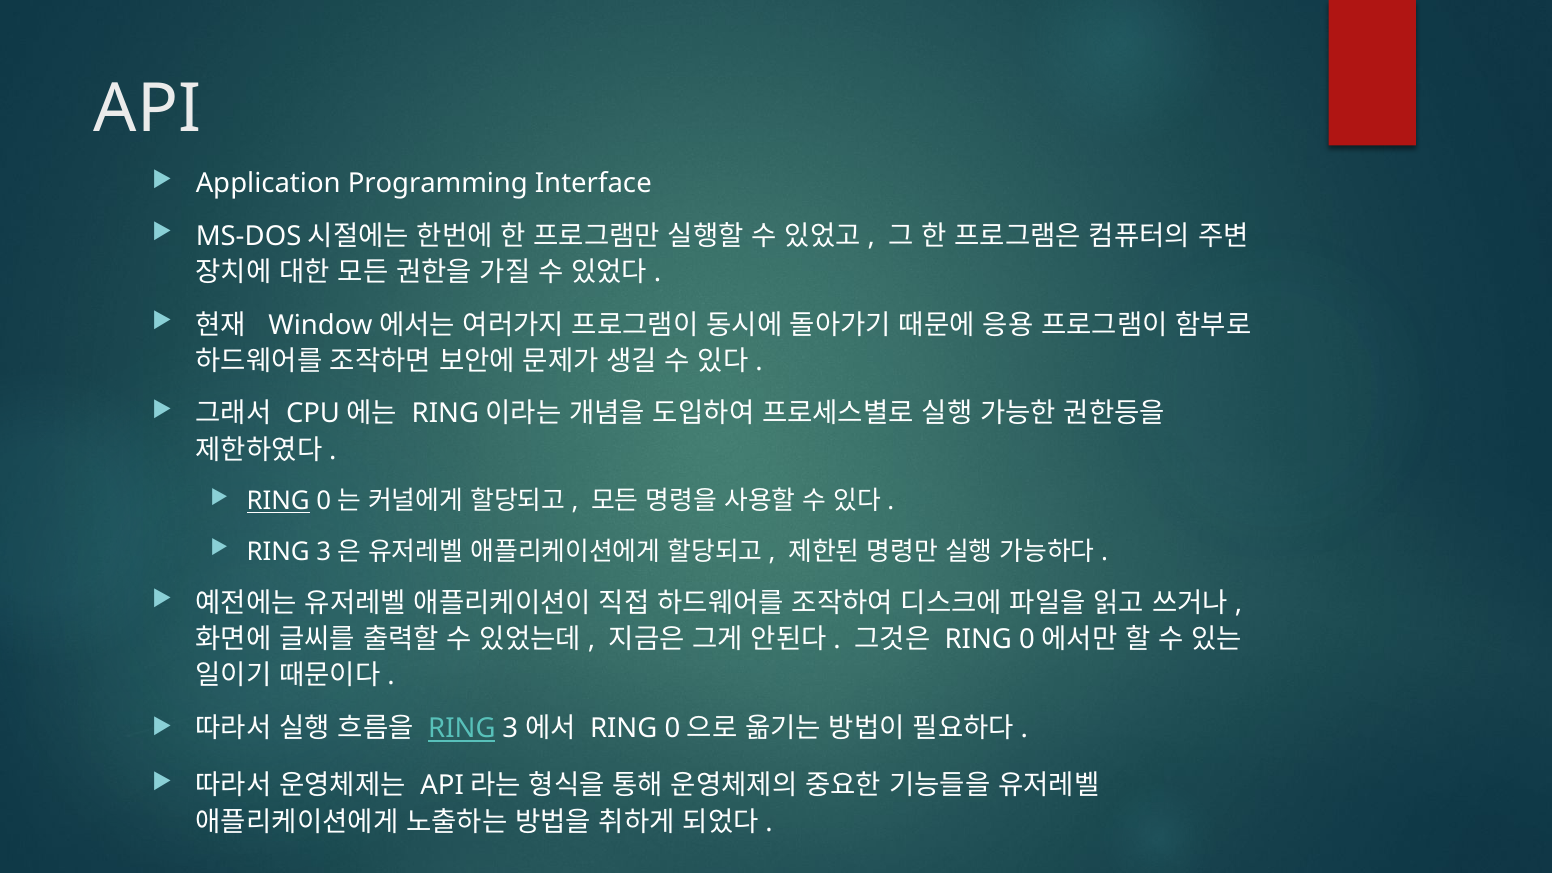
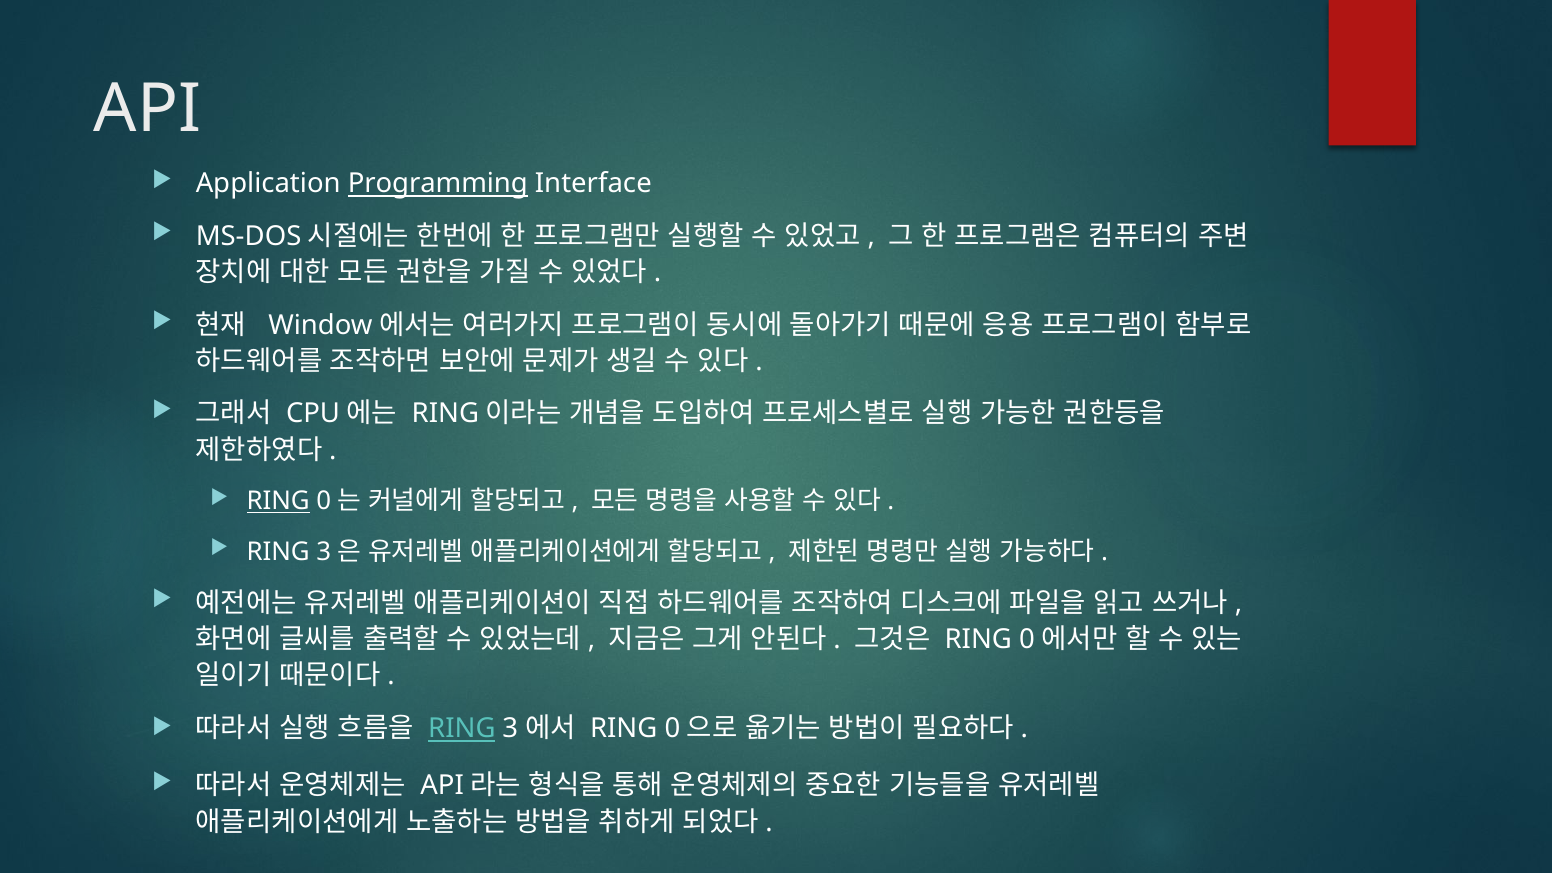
Programming underline: none -> present (438, 184)
